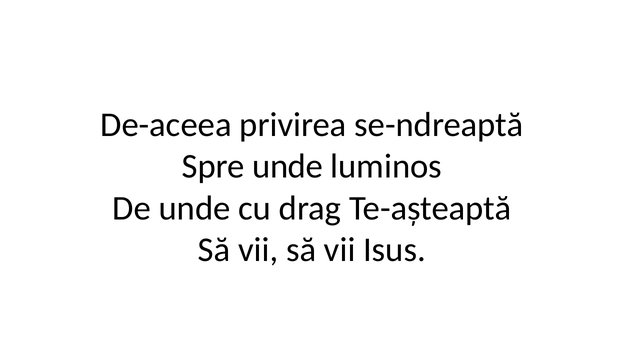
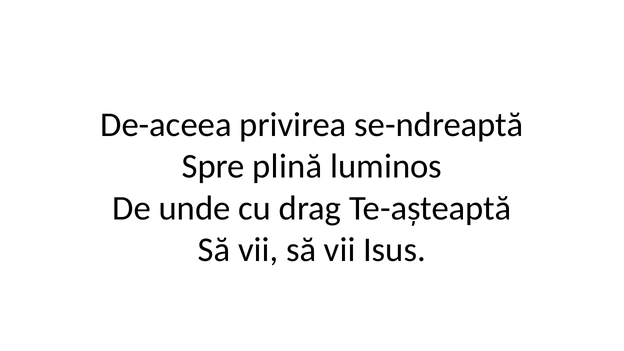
Spre unde: unde -> plină (287, 166)
